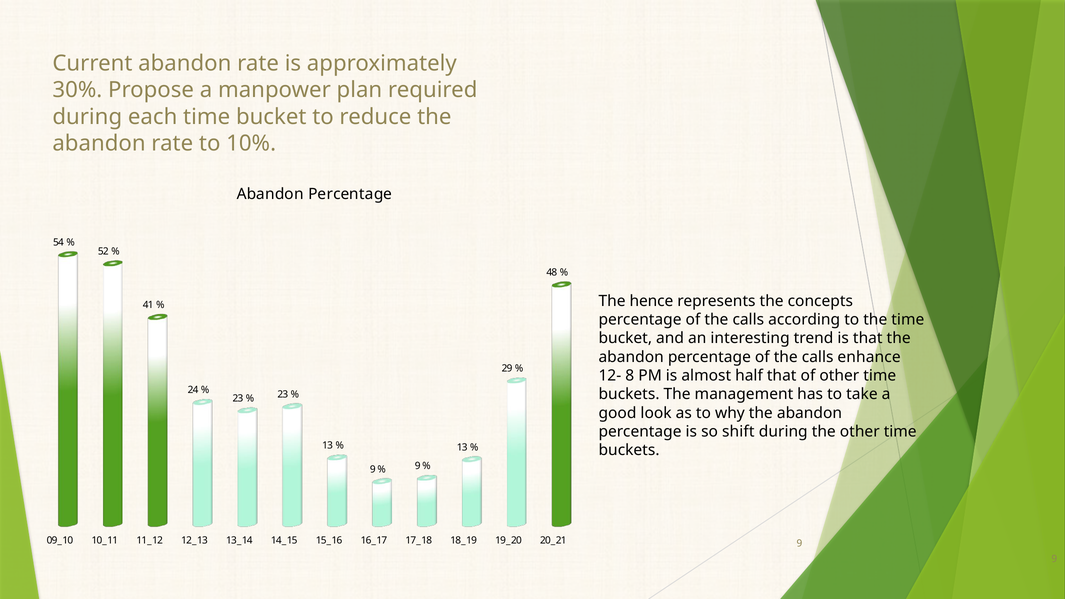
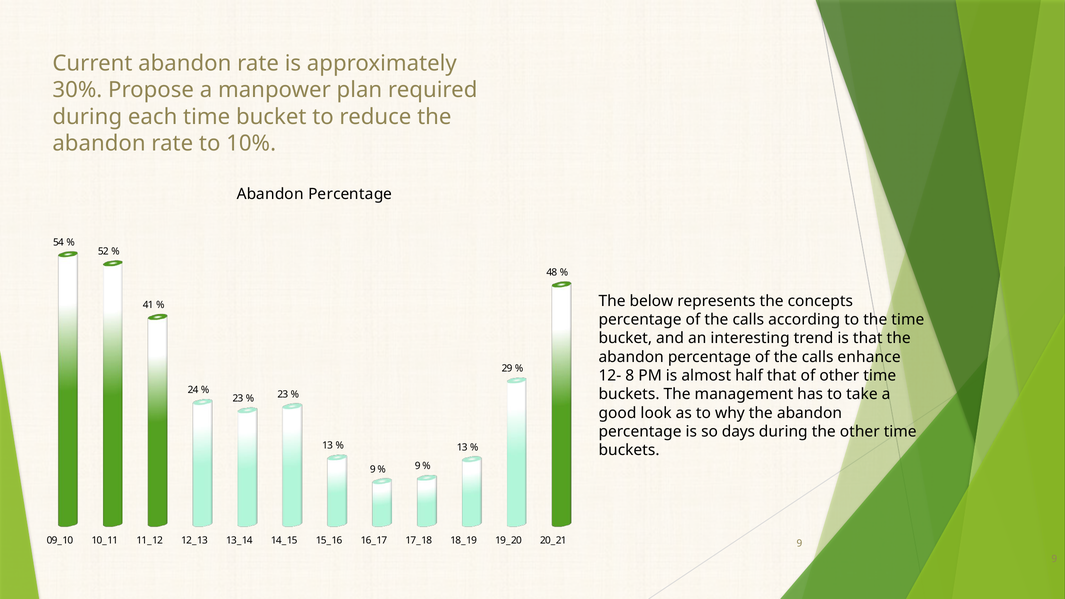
hence: hence -> below (651, 301)
shift: shift -> days (738, 432)
